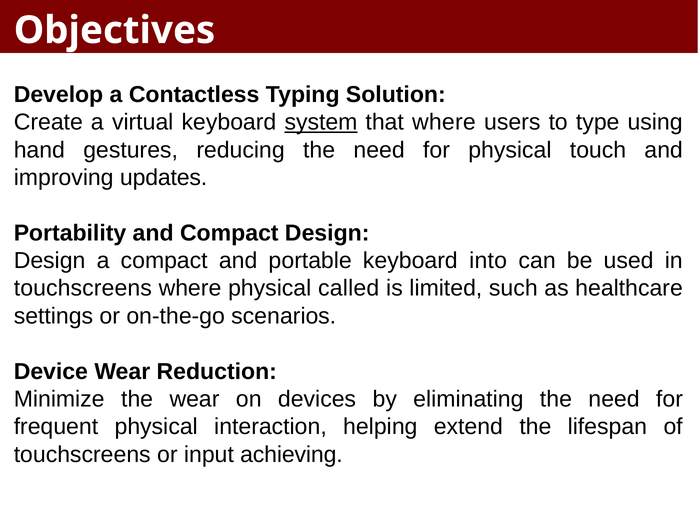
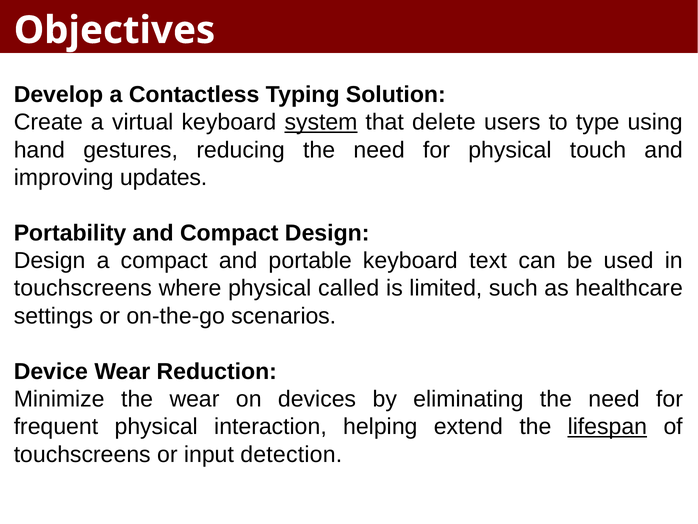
that where: where -> delete (444, 122)
into: into -> text (488, 261)
lifespan underline: none -> present (607, 427)
achieving: achieving -> detection (291, 454)
